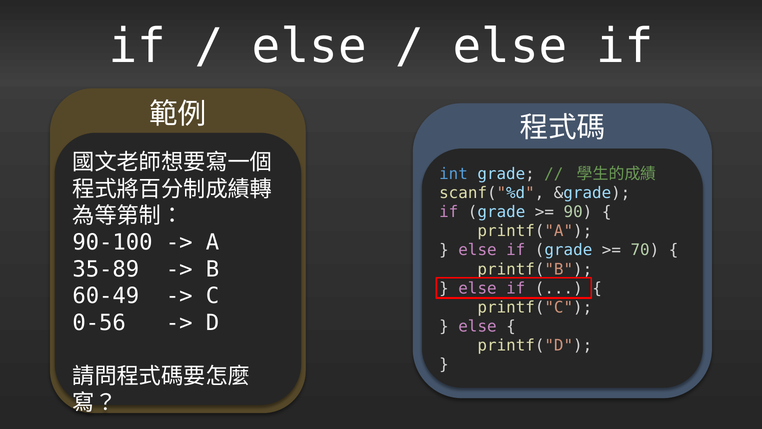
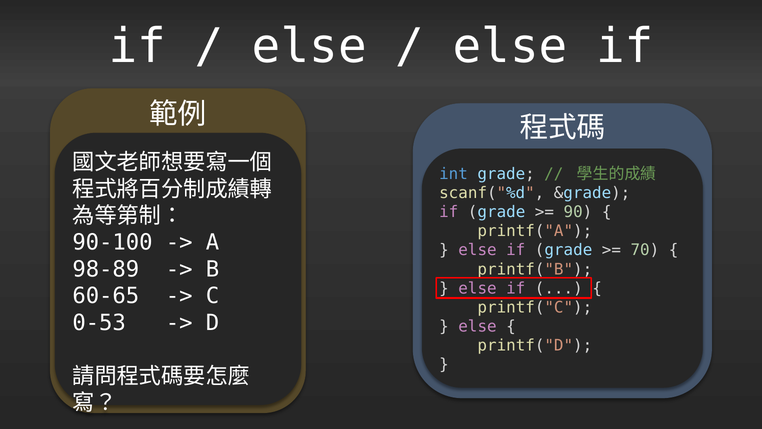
35-89: 35-89 -> 98-89 (106, 269)
60-49: 60-49 -> 60-65 (106, 296)
0-56: 0-56 -> 0-53 (99, 322)
